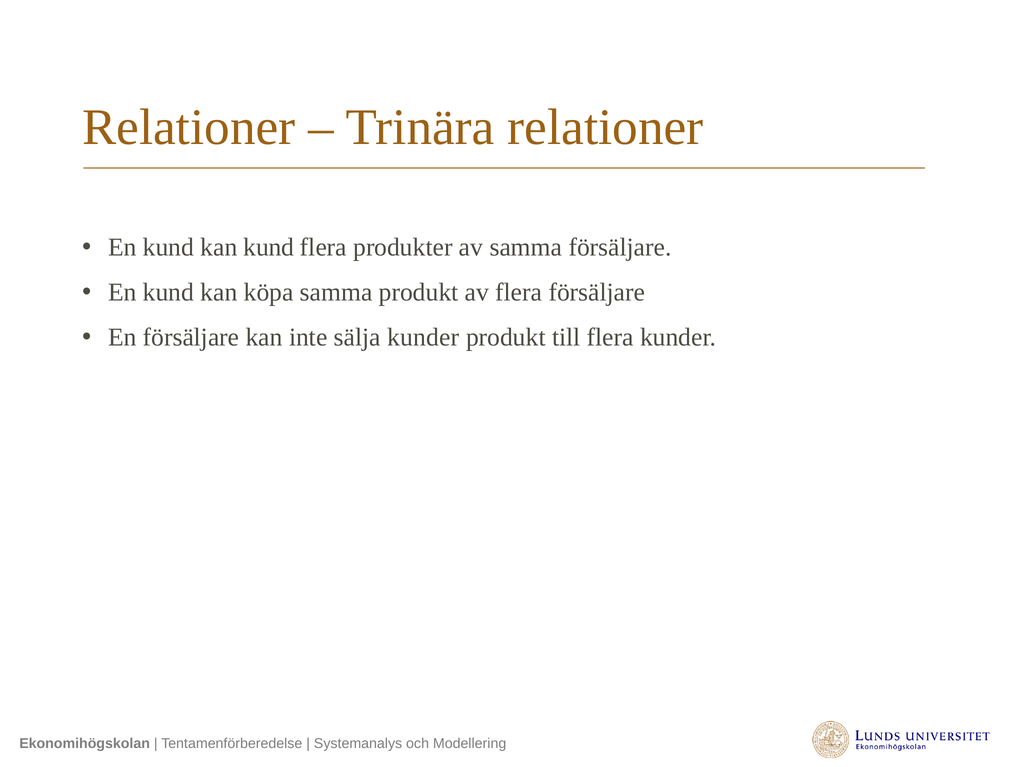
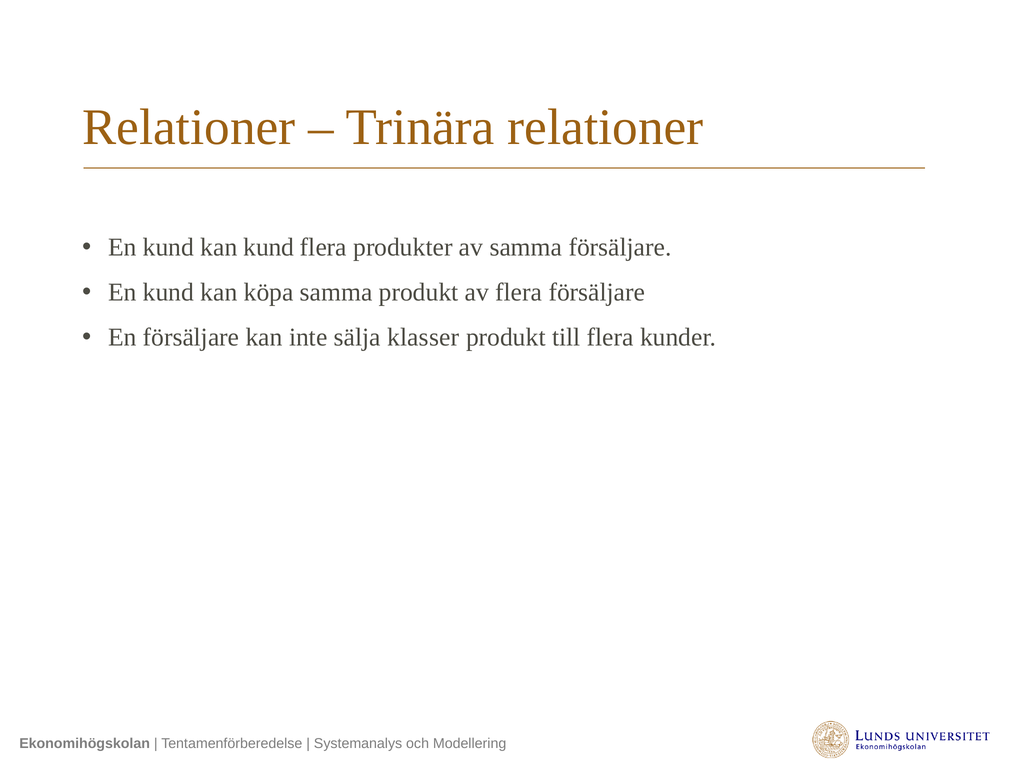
sälja kunder: kunder -> klasser (423, 337)
